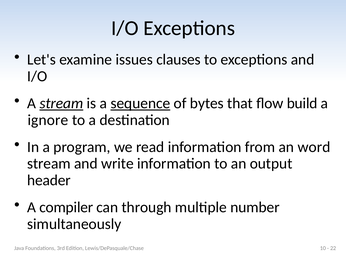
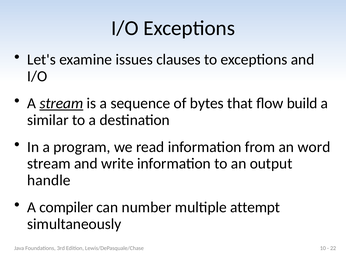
sequence underline: present -> none (140, 103)
ignore: ignore -> similar (48, 120)
header: header -> handle (49, 180)
through: through -> number (147, 207)
number: number -> attempt (255, 207)
